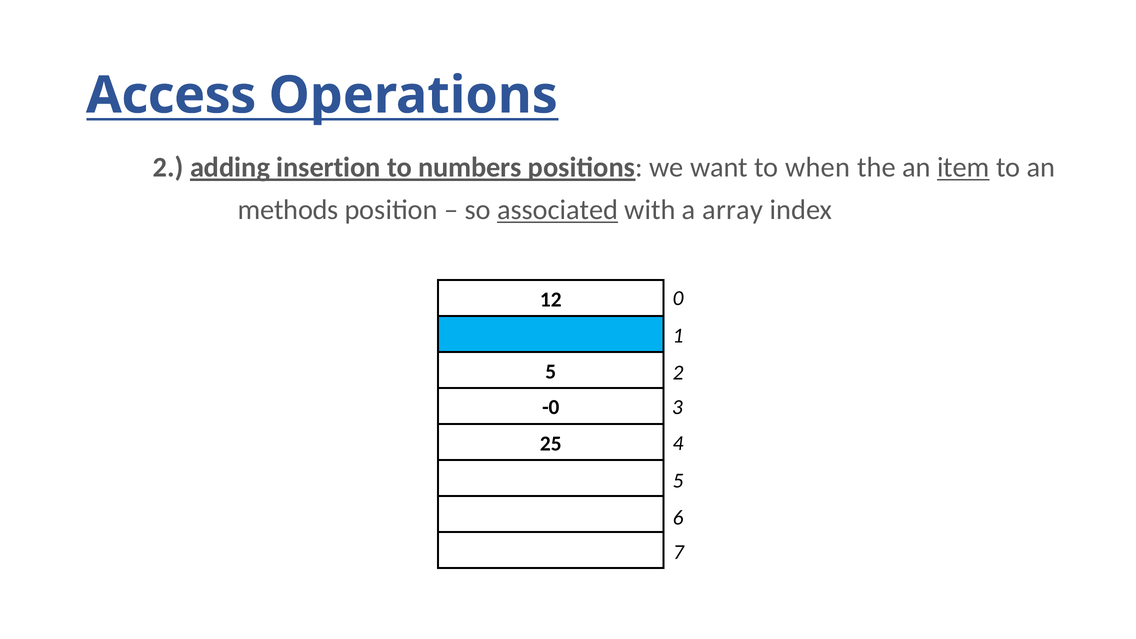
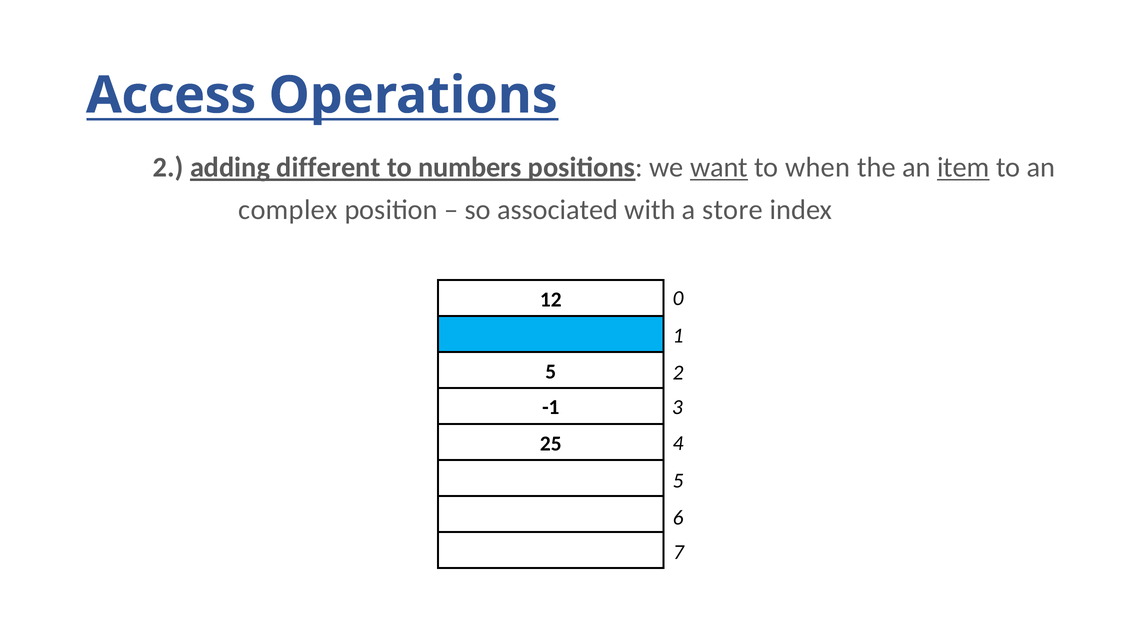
insertion: insertion -> different (329, 167)
want underline: none -> present (719, 167)
methods: methods -> complex (288, 210)
associated underline: present -> none (558, 210)
array: array -> store (733, 210)
-0: -0 -> -1 (551, 407)
